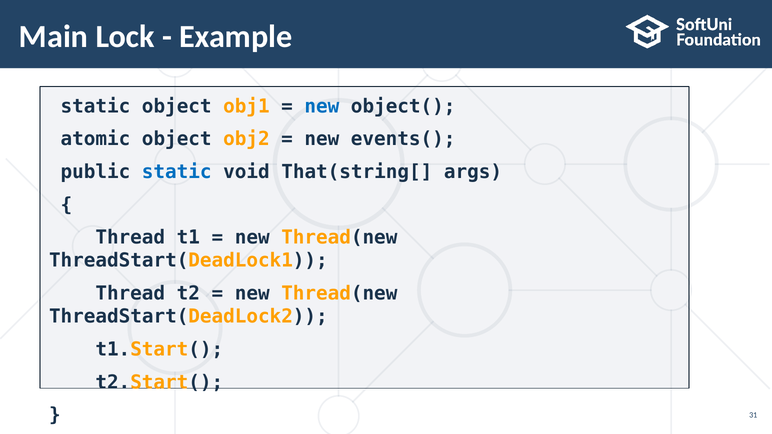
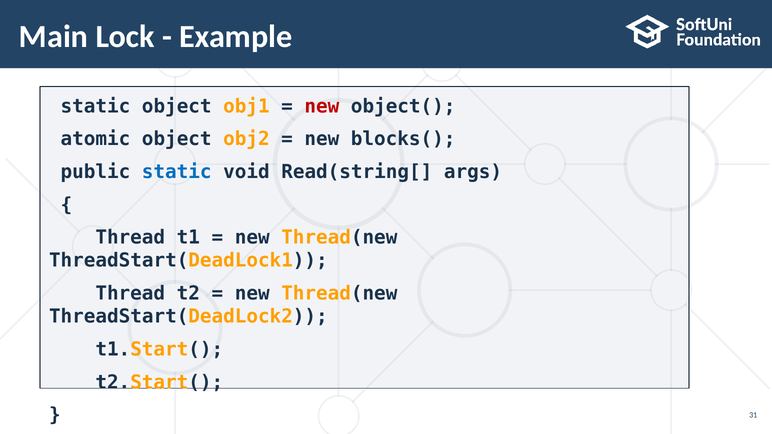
new colour: blue -> red (322, 106)
events(: events( -> blocks( (403, 139)
That(string[: That(string[ -> Read(string[ (357, 172)
